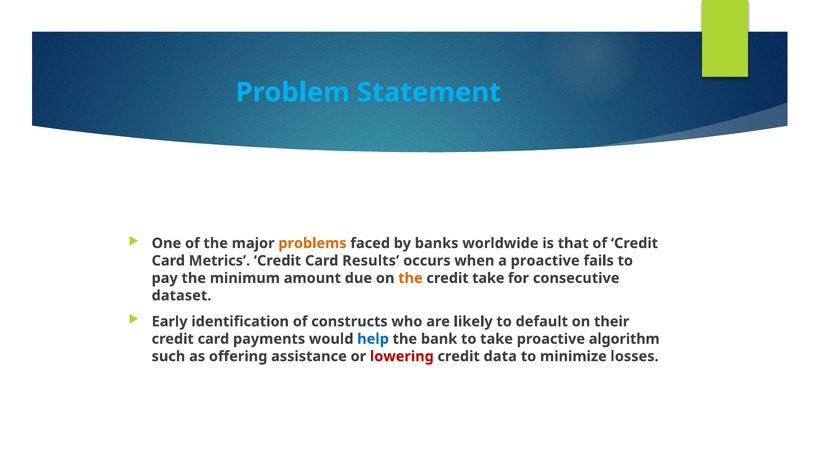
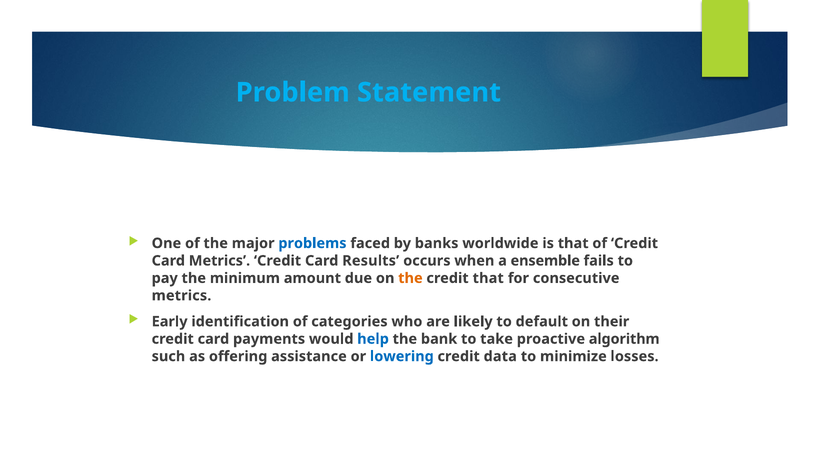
problems colour: orange -> blue (312, 243)
a proactive: proactive -> ensemble (545, 261)
credit take: take -> that (488, 278)
dataset: dataset -> metrics (181, 296)
constructs: constructs -> categories (349, 322)
lowering colour: red -> blue (402, 357)
